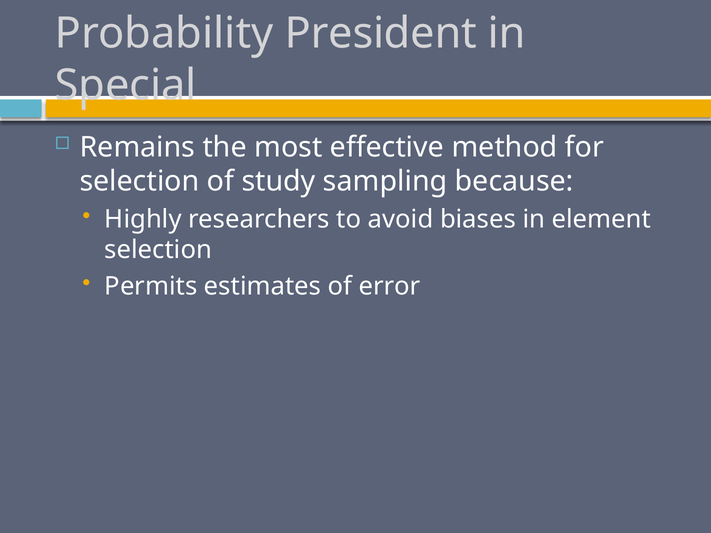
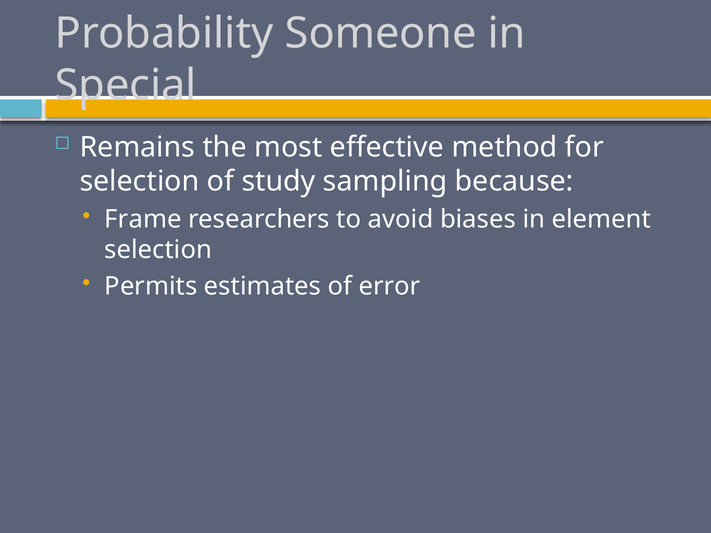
President: President -> Someone (381, 33)
Highly: Highly -> Frame (143, 219)
